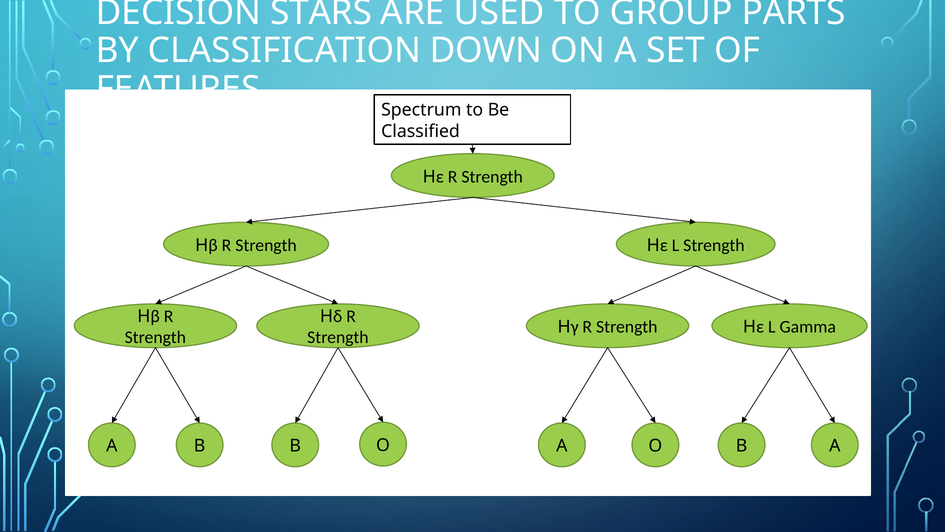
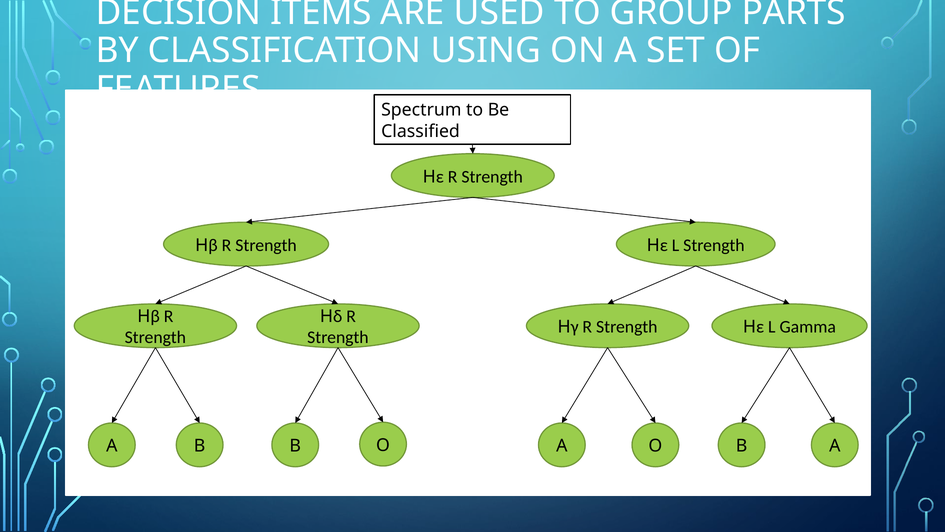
STARS: STARS -> ITEMS (321, 12)
DOWN: DOWN -> USING (486, 51)
